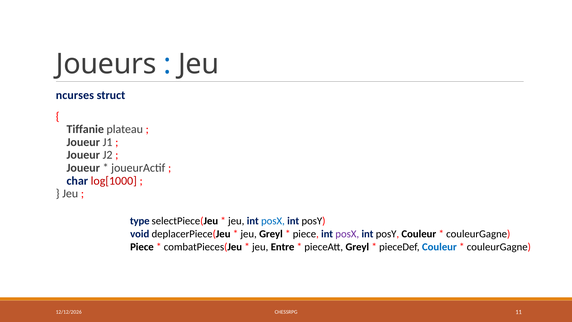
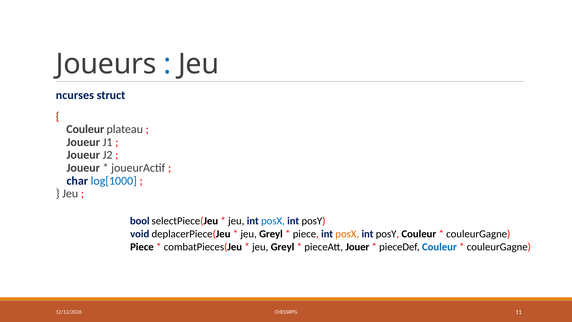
Tiffanie: Tiffanie -> Couleur (85, 129)
log[1000 colour: red -> blue (114, 181)
type: type -> bool (140, 221)
posX colour: purple -> orange (347, 234)
Entre: Entre -> Greyl (283, 247)
pieceAtt Greyl: Greyl -> Jouer (357, 247)
